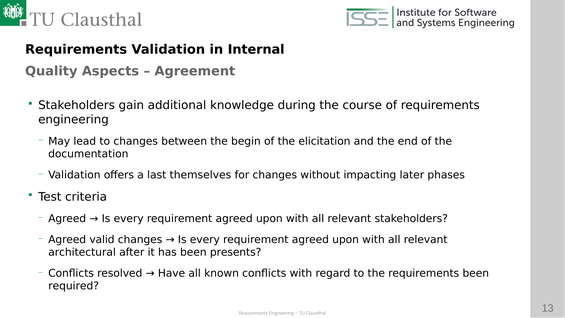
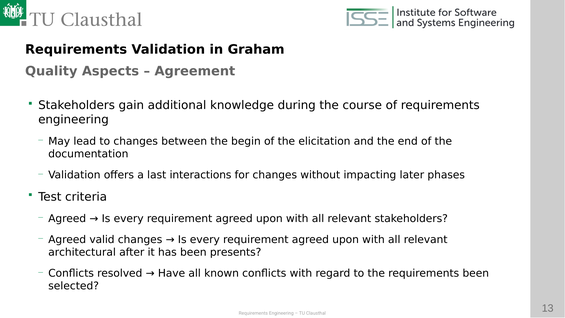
Internal: Internal -> Graham (256, 50)
themselves: themselves -> interactions (201, 175)
required: required -> selected (74, 286)
